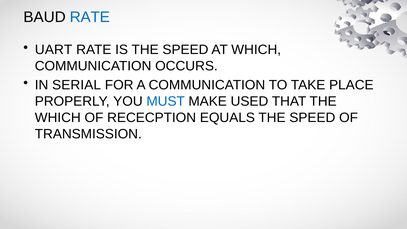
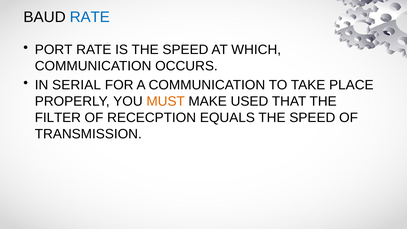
UART: UART -> PORT (54, 50)
MUST colour: blue -> orange (166, 101)
WHICH: WHICH -> FILTER (58, 118)
